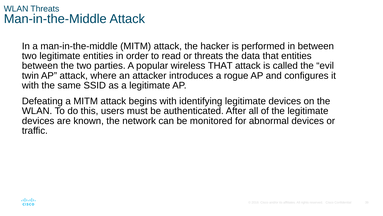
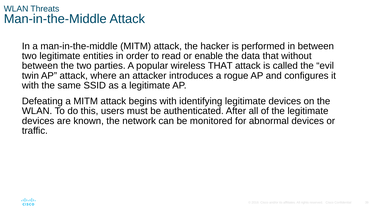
or threats: threats -> enable (209, 56)
that entities: entities -> without (296, 56)
